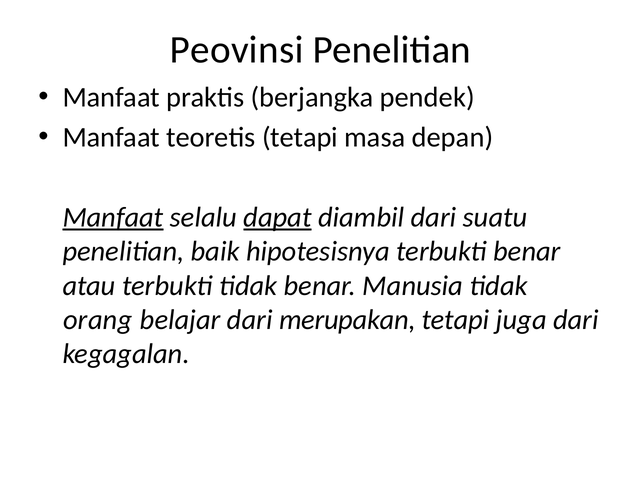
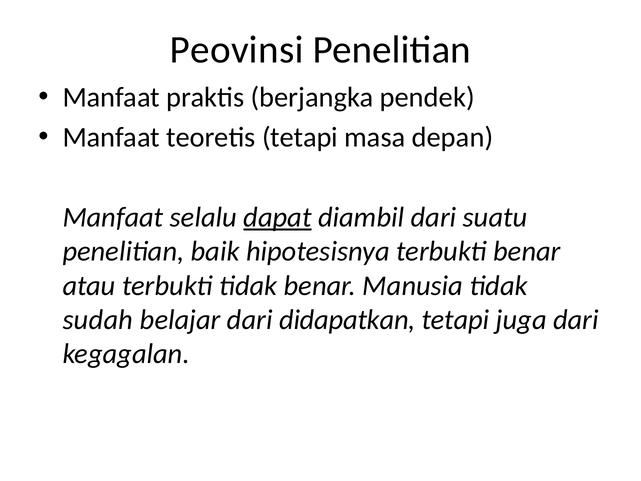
Manfaat underline: present -> none (113, 217)
orang: orang -> sudah (98, 320)
merupakan: merupakan -> didapatkan (347, 320)
